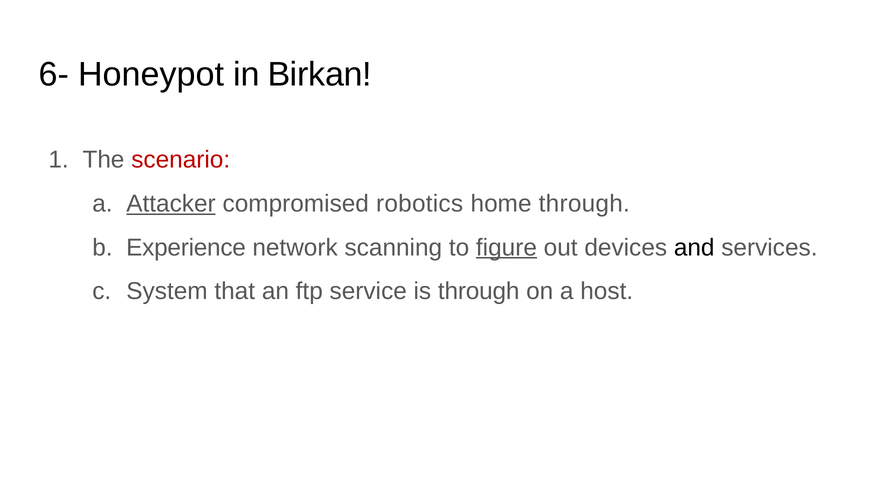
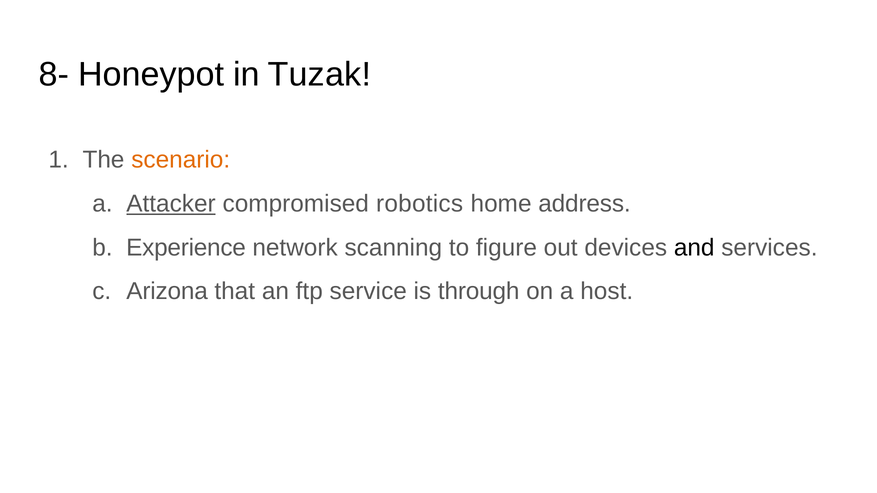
6-: 6- -> 8- (54, 74)
Birkan: Birkan -> Tuzak (319, 74)
scenario colour: red -> orange (181, 160)
home through: through -> address (584, 204)
figure underline: present -> none (506, 248)
System: System -> Arizona (167, 292)
